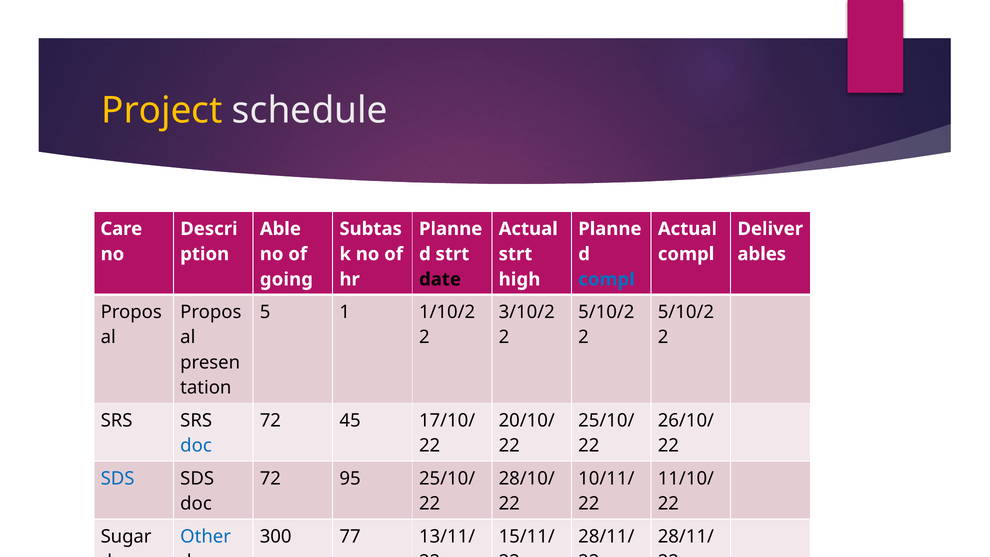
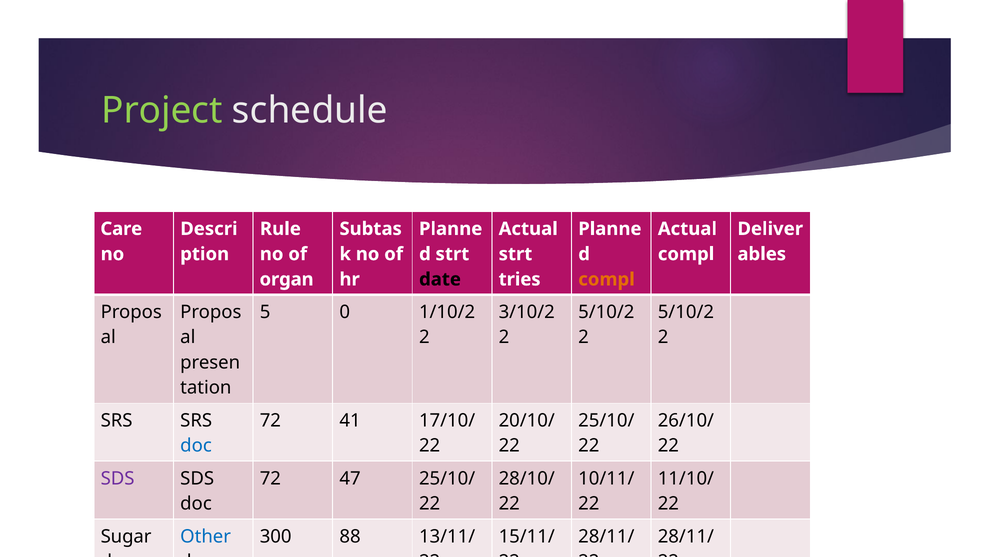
Project colour: yellow -> light green (162, 110)
Able: Able -> Rule (280, 229)
going: going -> organ (287, 279)
high: high -> tries (520, 279)
compl colour: blue -> orange (606, 279)
1: 1 -> 0 (345, 312)
45: 45 -> 41 (350, 420)
SDS colour: blue -> purple (118, 478)
95: 95 -> 47 (350, 478)
77: 77 -> 88 (350, 536)
